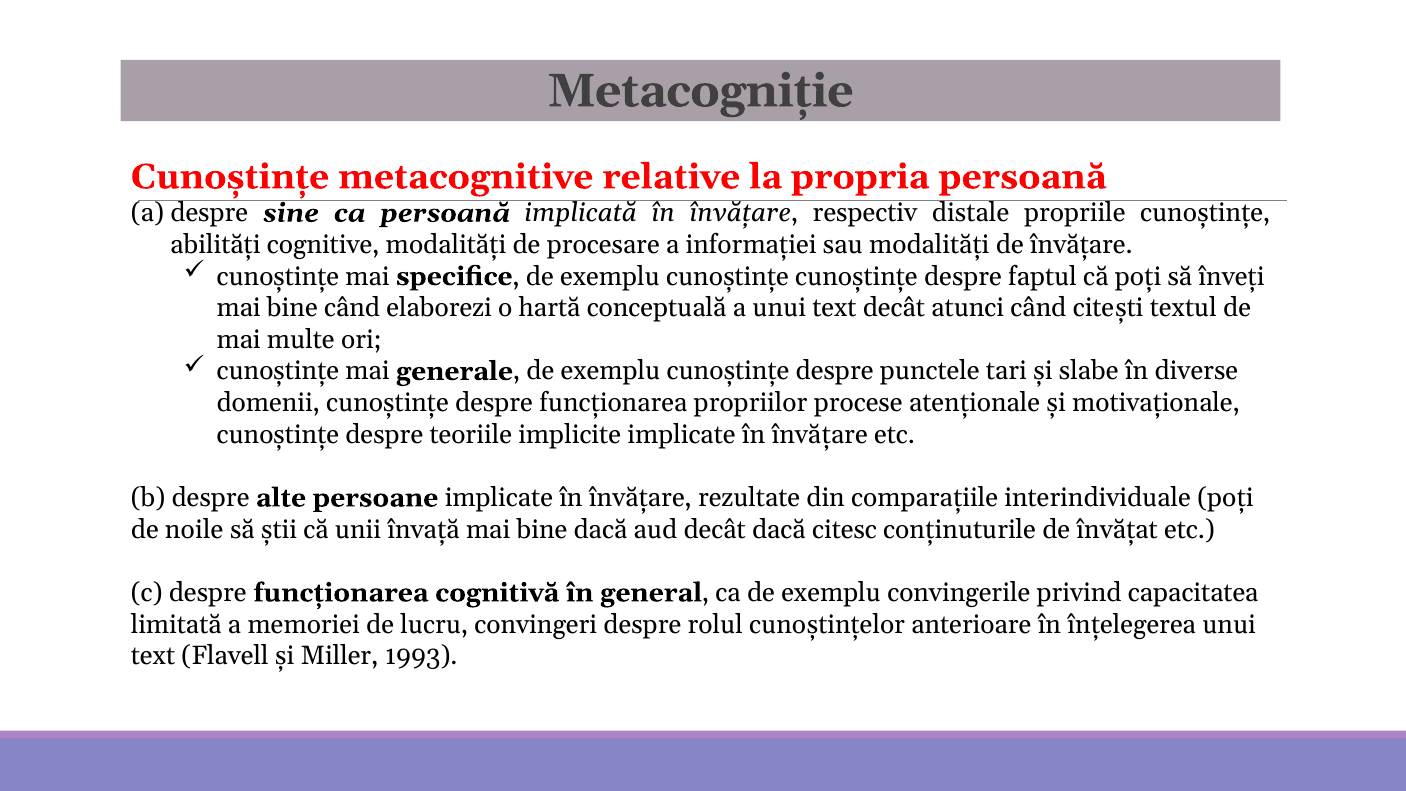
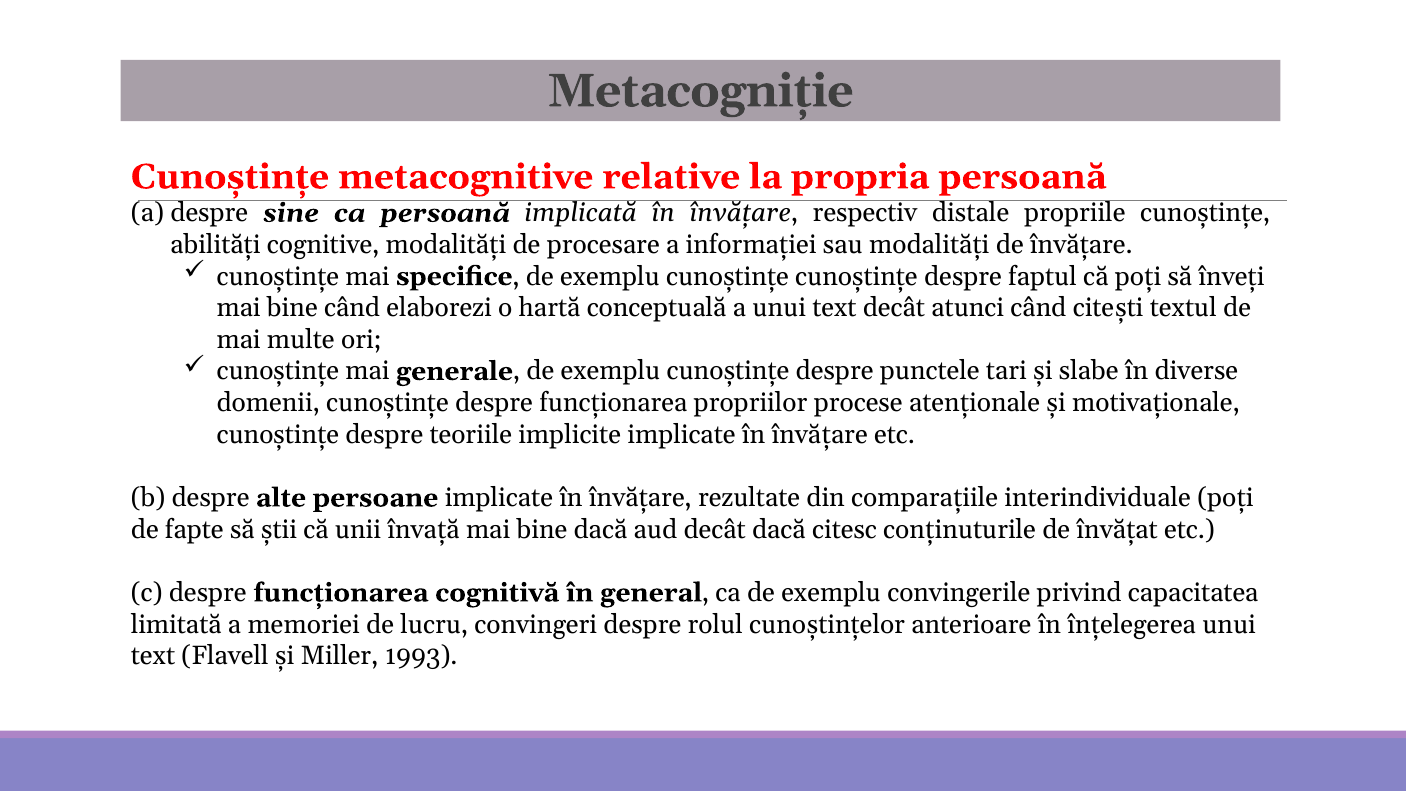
noile: noile -> fapte (194, 529)
